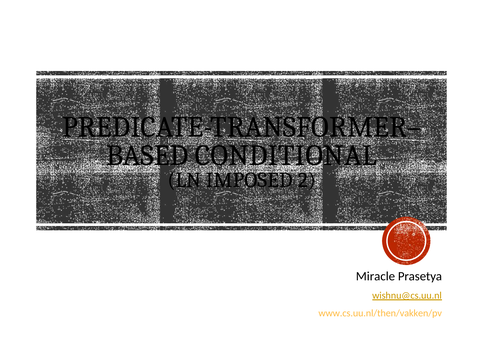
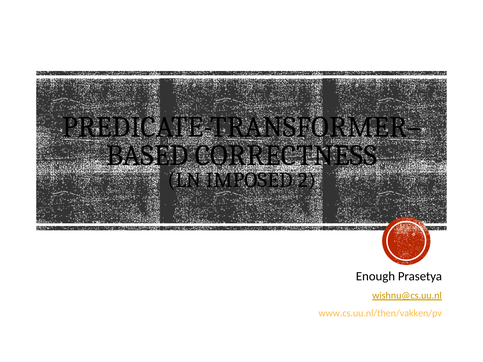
CONDITIONAL: CONDITIONAL -> CORRECTNESS (286, 156)
Miracle: Miracle -> Enough (375, 276)
